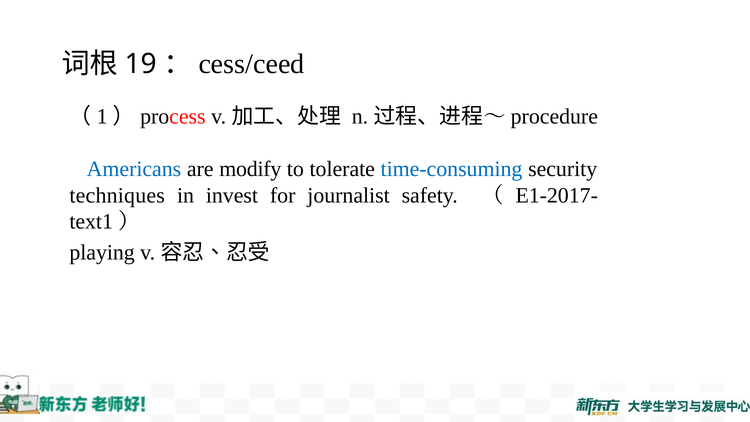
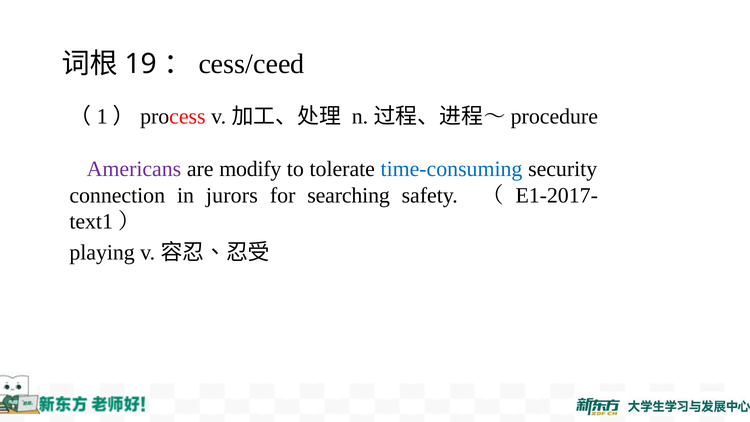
Americans colour: blue -> purple (134, 169)
techniques: techniques -> connection (117, 195)
invest: invest -> jurors (232, 195)
journalist: journalist -> searching (349, 195)
